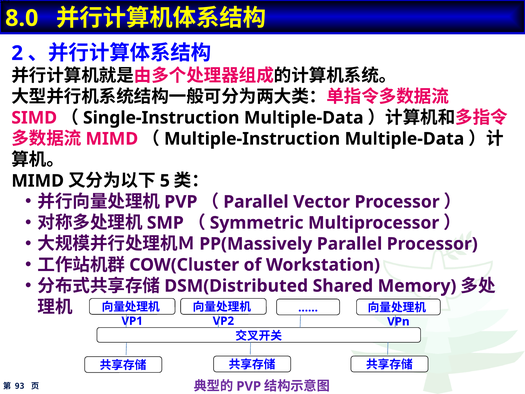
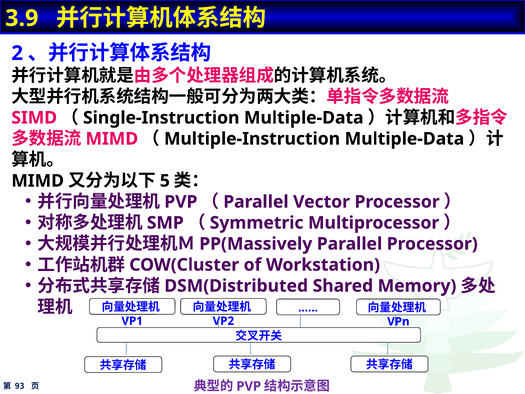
8.0: 8.0 -> 3.9 (22, 18)
